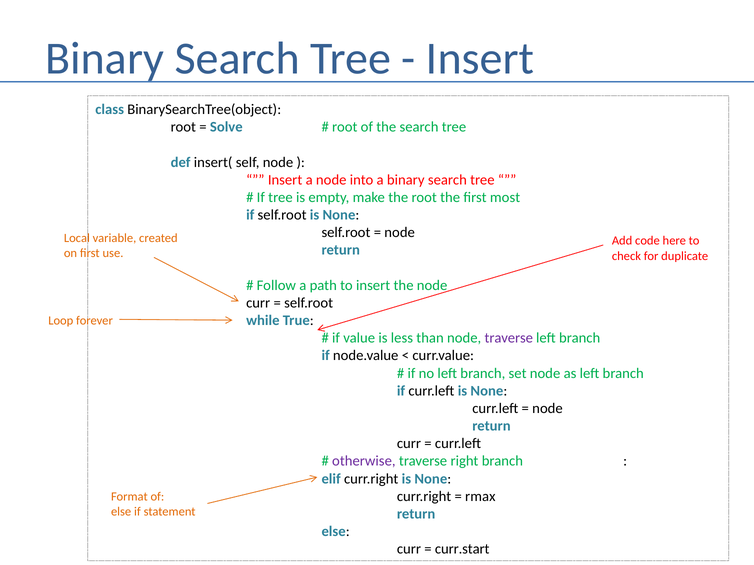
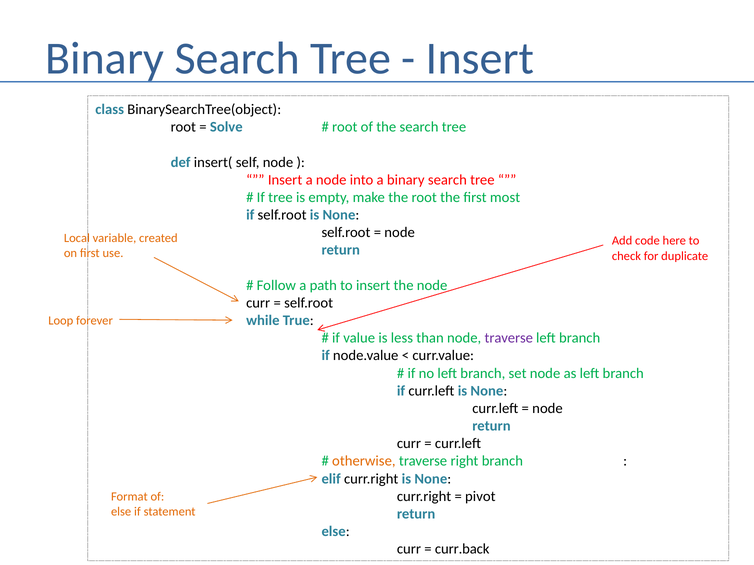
otherwise colour: purple -> orange (364, 462)
rmax: rmax -> pivot (480, 497)
curr.start: curr.start -> curr.back (462, 550)
